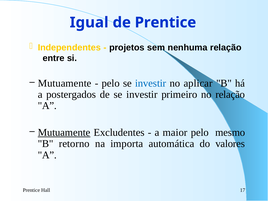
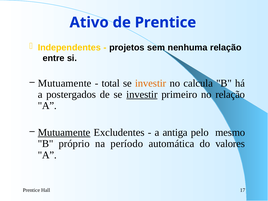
Igual: Igual -> Ativo (89, 22)
pelo: pelo -> total (111, 83)
investir colour: blue -> orange (151, 83)
aplicar: aplicar -> calcula (198, 83)
investir underline: none -> present (142, 94)
maior: maior -> antiga (175, 132)
retorno: retorno -> próprio (74, 144)
importa: importa -> período (127, 144)
